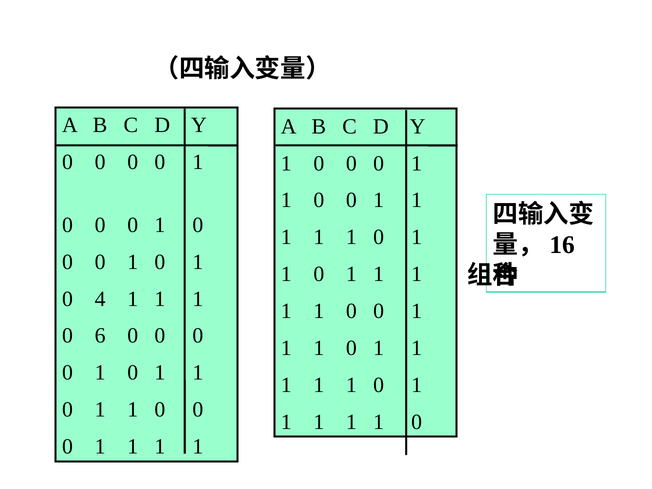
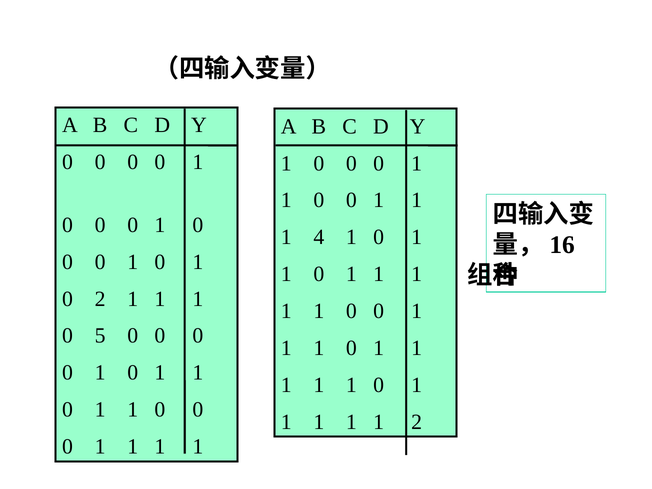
1: 1 -> 4 (319, 237)
0 4: 4 -> 2 (100, 299)
6: 6 -> 5 (100, 336)
0: 0 -> 2 (417, 422)
